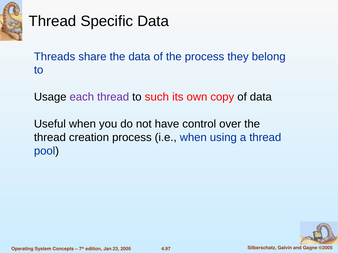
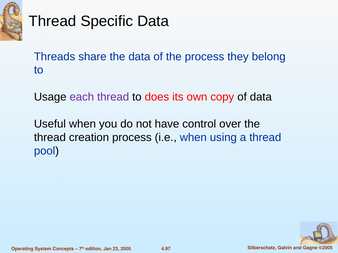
such: such -> does (157, 97)
